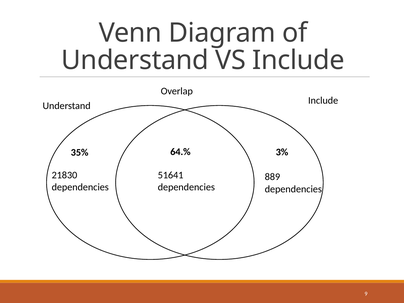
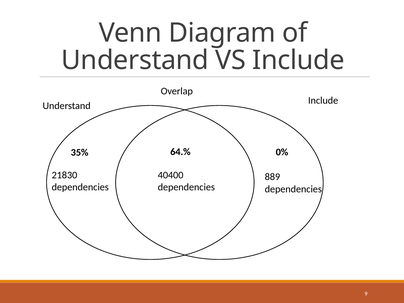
3%: 3% -> 0% (282, 152)
51641: 51641 -> 40400 (171, 175)
